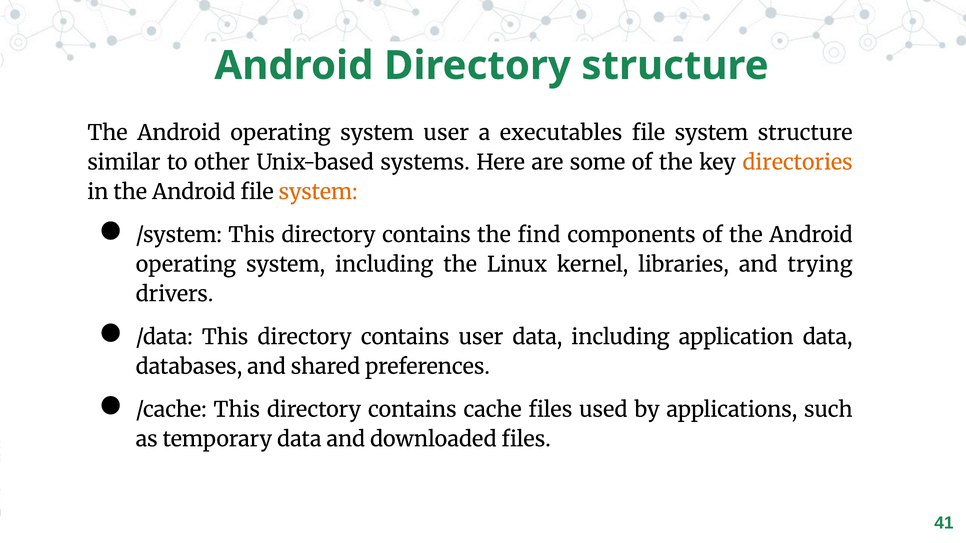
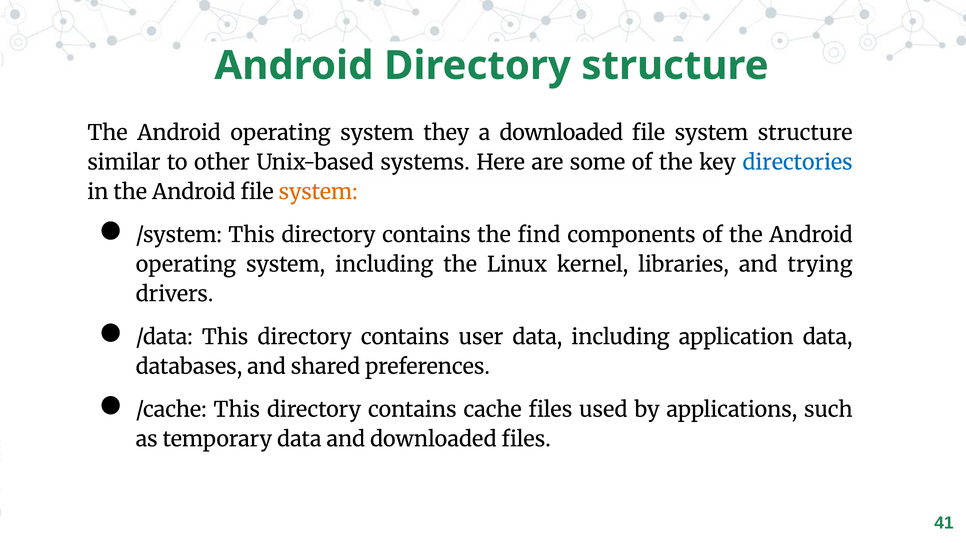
system user: user -> they (446, 133)
executables: executables -> downloaded (561, 133)
directories colour: orange -> blue (798, 163)
